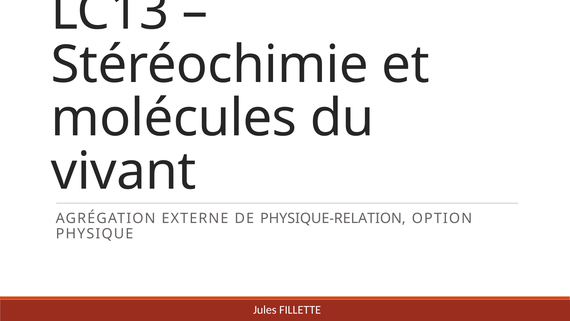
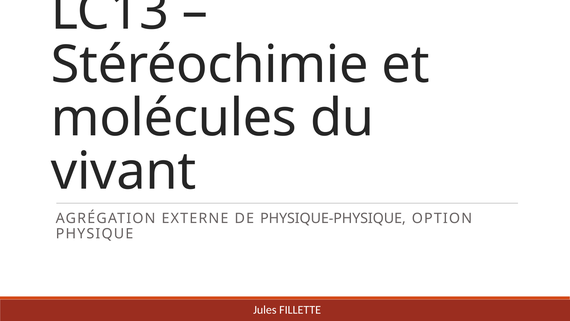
PHYSIQUE-RELATION: PHYSIQUE-RELATION -> PHYSIQUE-PHYSIQUE (333, 218)
